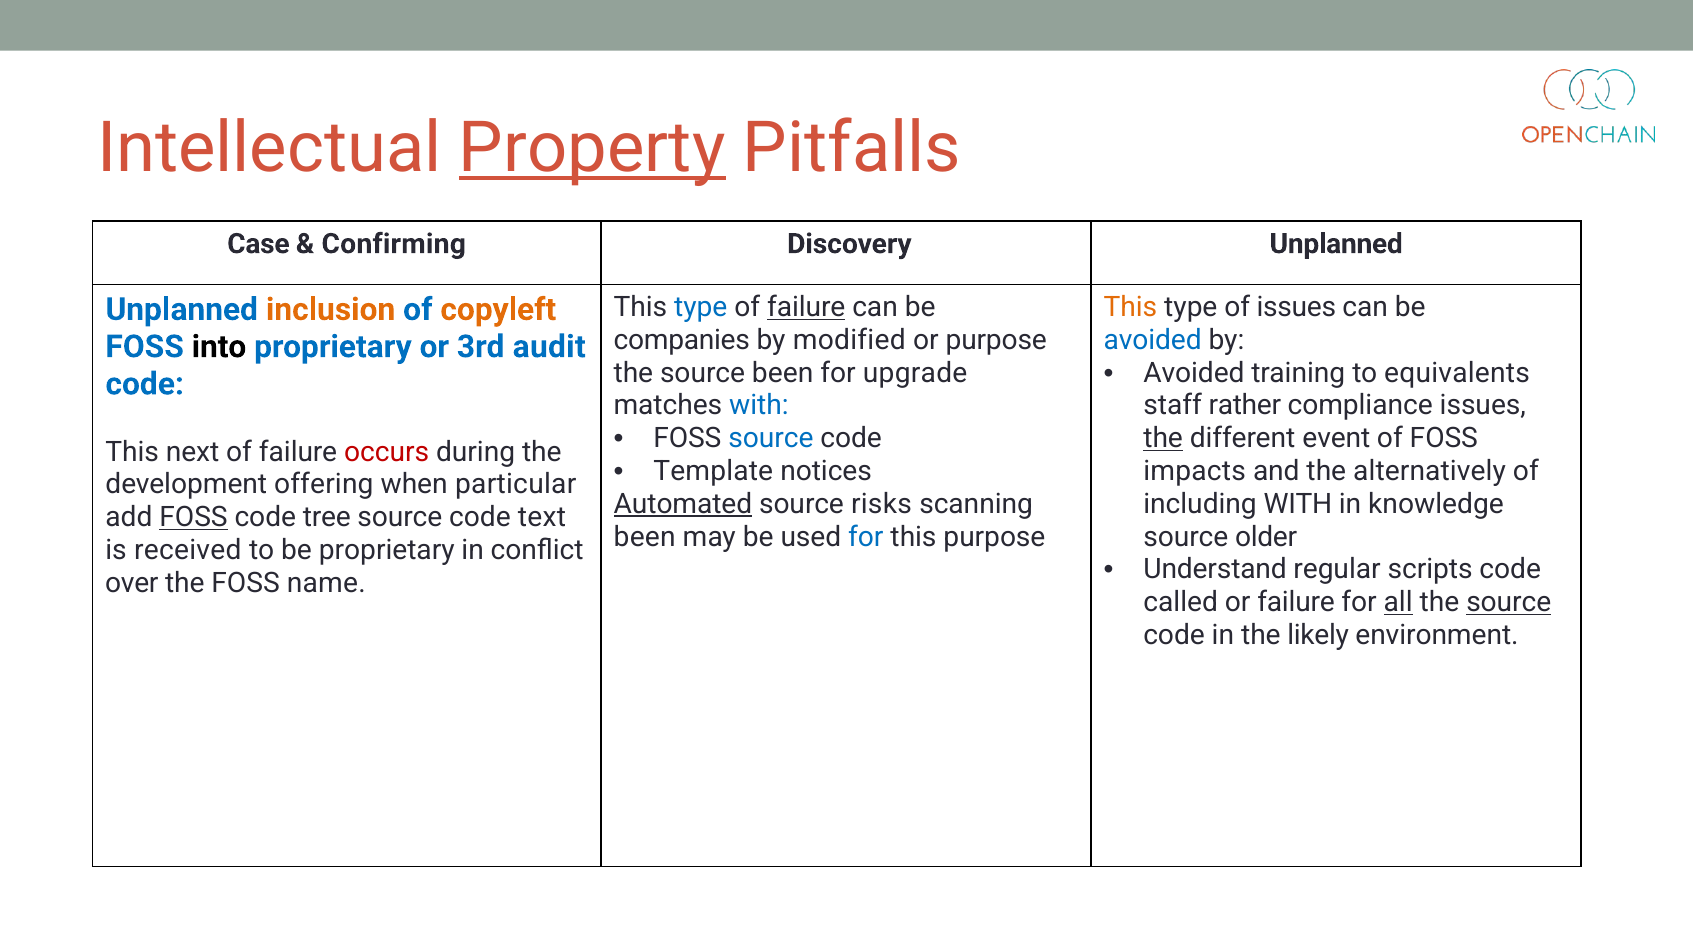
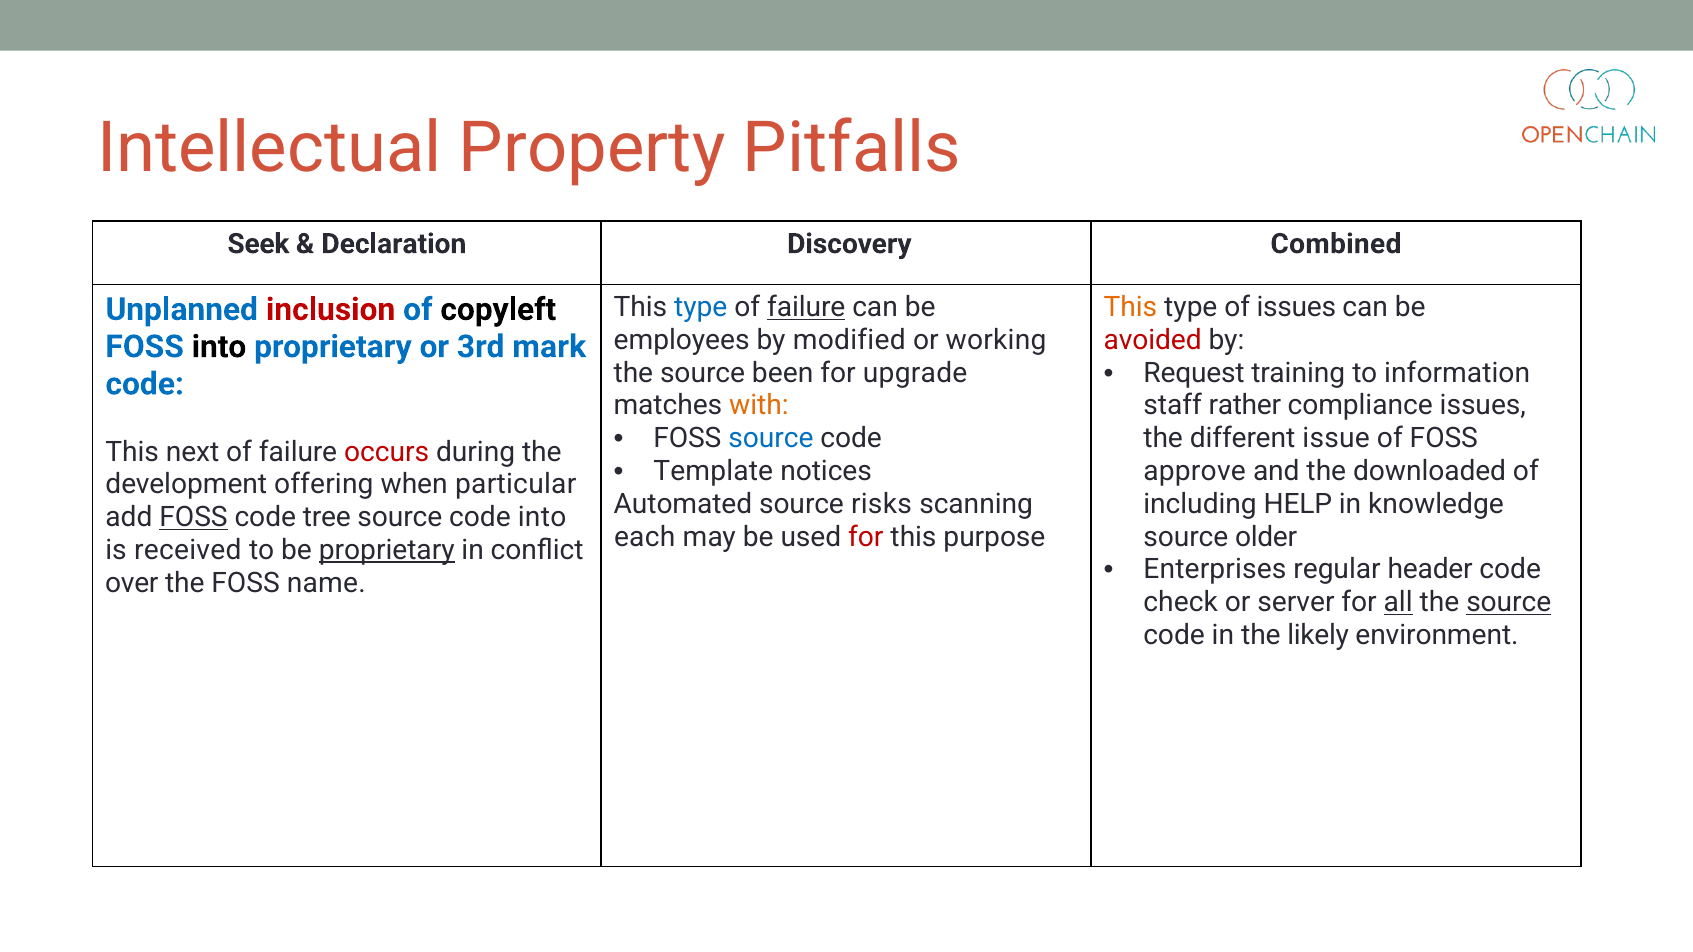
Property underline: present -> none (592, 148)
Case: Case -> Seek (258, 244)
Confirming: Confirming -> Declaration (394, 244)
Discovery Unplanned: Unplanned -> Combined (1336, 244)
inclusion colour: orange -> red (331, 310)
copyleft colour: orange -> black (498, 310)
companies: companies -> employees (682, 340)
or purpose: purpose -> working (996, 340)
avoided colour: blue -> red (1153, 340)
audit: audit -> mark (549, 347)
Avoided: Avoided -> Request (1194, 373)
equivalents: equivalents -> information (1457, 373)
with colour: blue -> orange (759, 406)
the underline: present -> none (1163, 439)
event: event -> issue (1336, 439)
impacts: impacts -> approve (1195, 471)
alternatively: alternatively -> downloaded (1430, 471)
Automated underline: present -> none (683, 504)
including WITH: WITH -> HELP (1298, 504)
code text: text -> into (542, 518)
been: been -> each (645, 537)
for colour: blue -> red (866, 537)
proprietary underline: none -> present (387, 550)
Understand: Understand -> Enterprises (1215, 570)
scripts: scripts -> header (1430, 570)
called: called -> check (1181, 603)
or failure: failure -> server (1296, 603)
